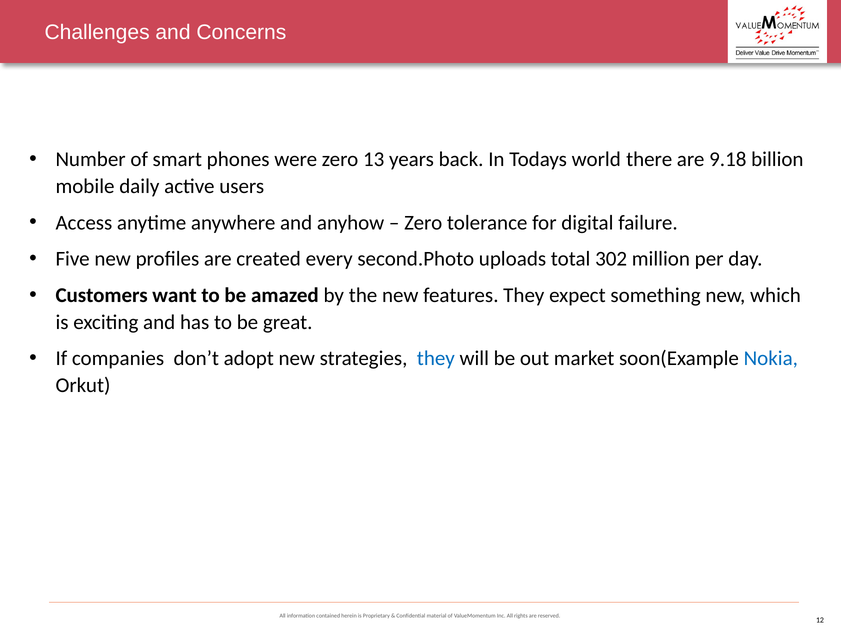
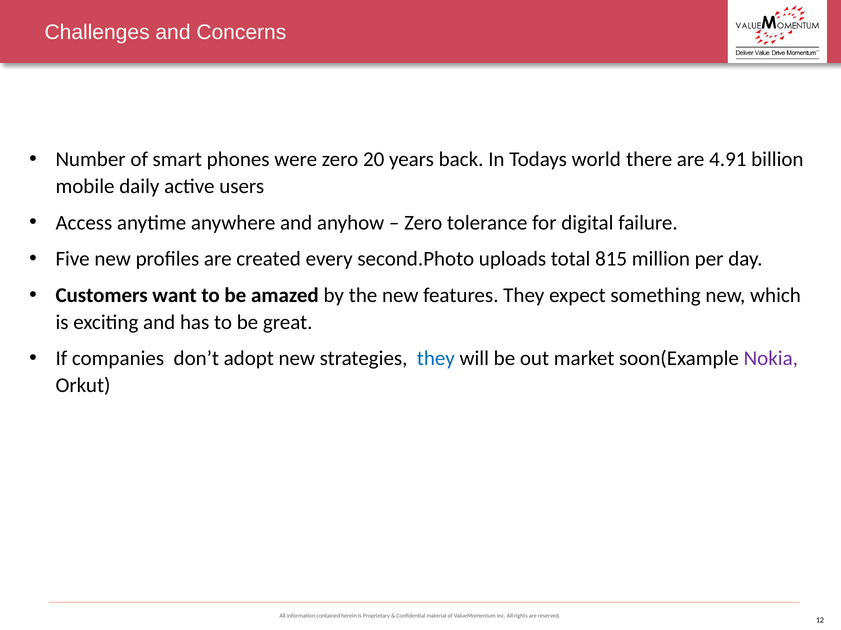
13: 13 -> 20 (374, 160)
9.18: 9.18 -> 4.91 (728, 160)
302: 302 -> 815 (611, 259)
Nokia colour: blue -> purple (771, 359)
